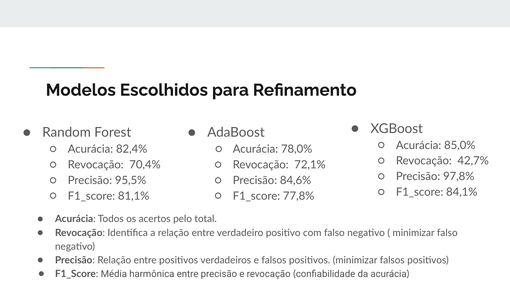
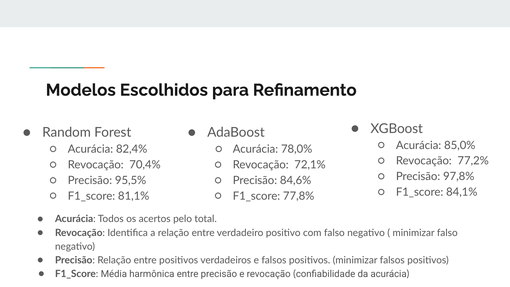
42,7%: 42,7% -> 77,2% (473, 161)
